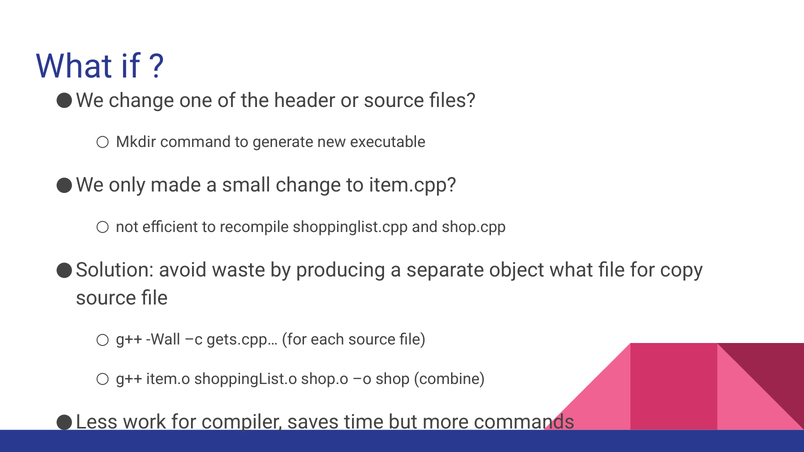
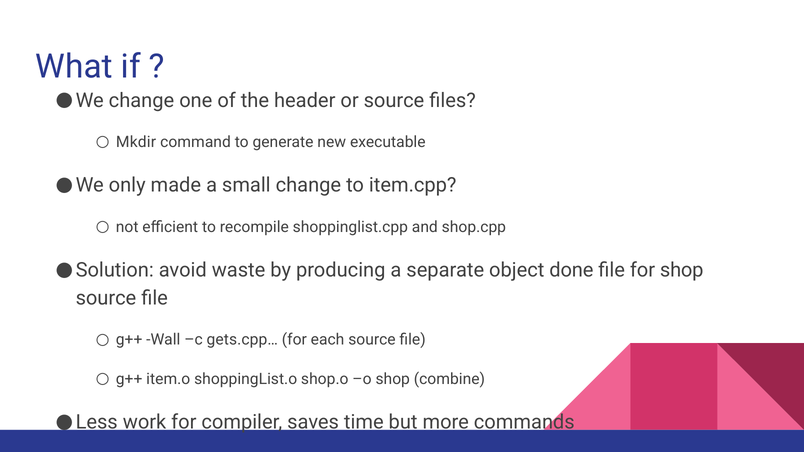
object what: what -> done (571, 270)
for copy: copy -> shop (682, 270)
